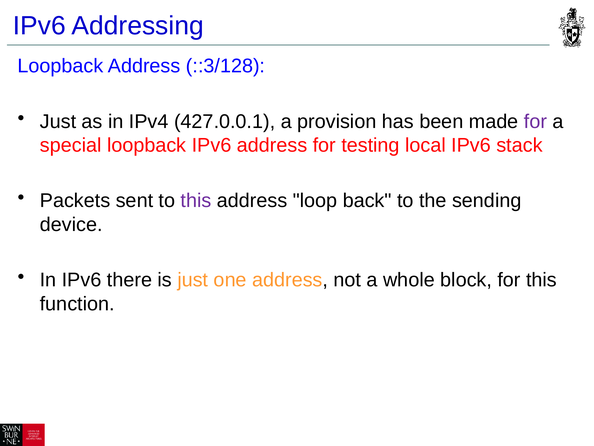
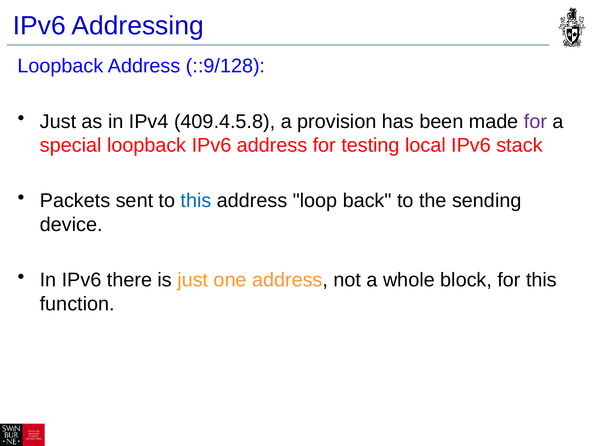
::3/128: ::3/128 -> ::9/128 (226, 66)
427.0.0.1: 427.0.0.1 -> 409.4.5.8 (225, 121)
this colour: purple -> blue (196, 201)
